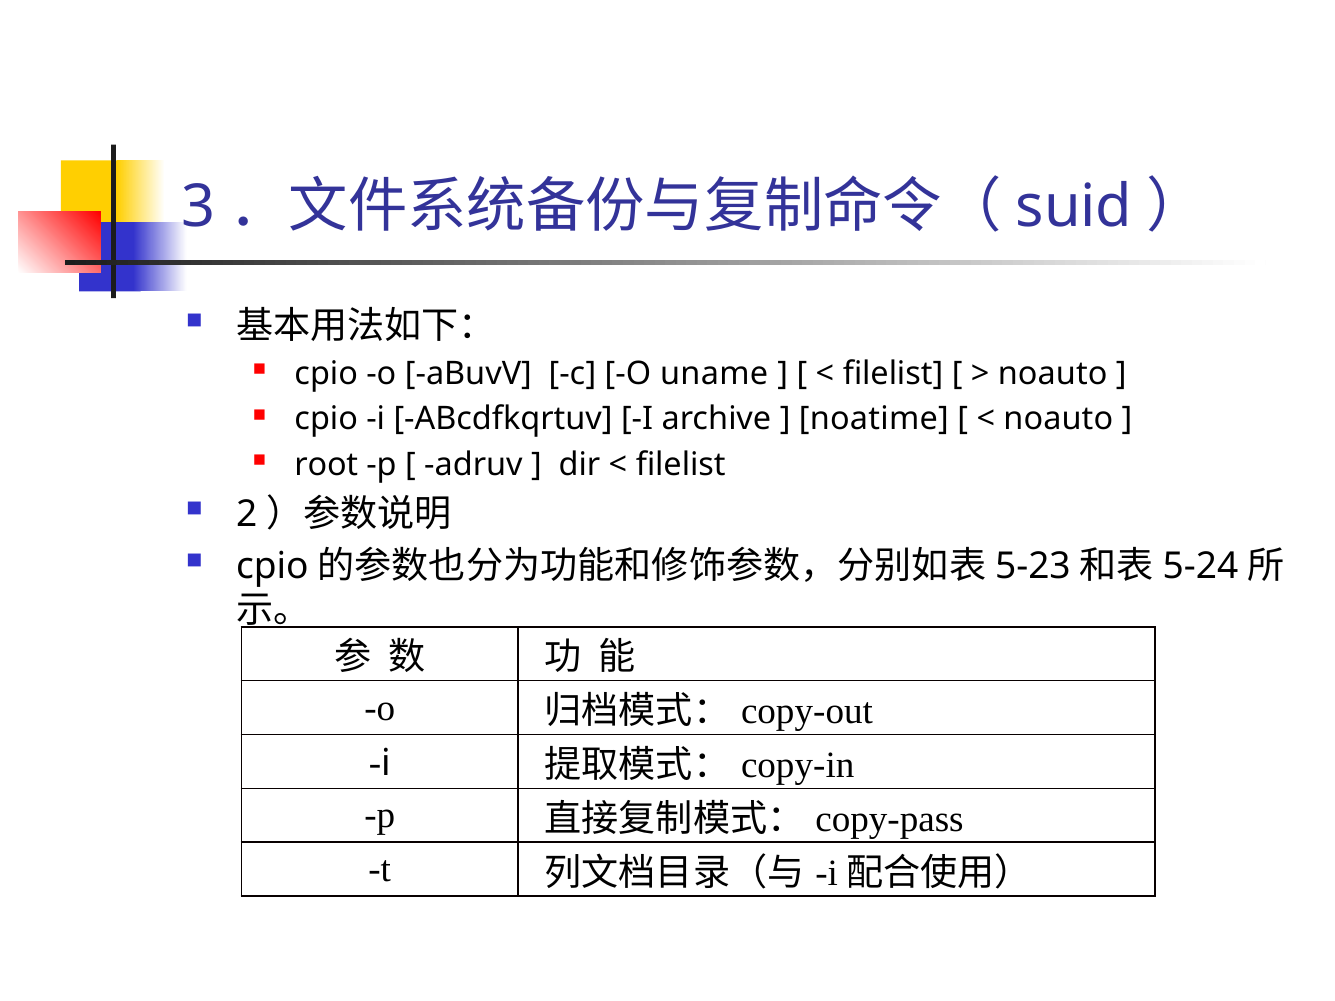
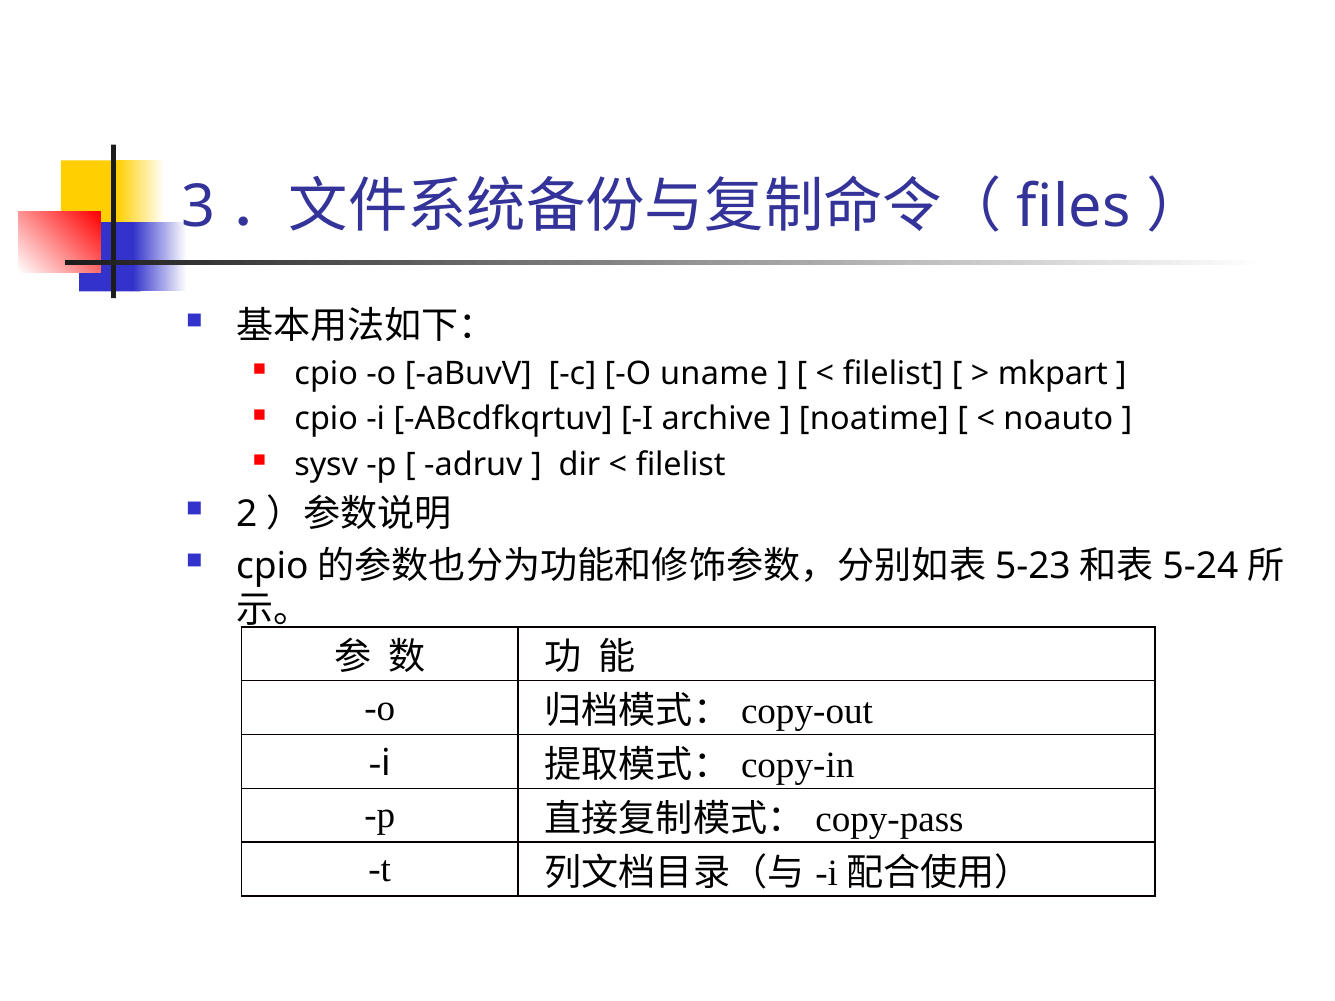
suid: suid -> files (1074, 207)
noauto: noauto -> mkpart (1053, 374)
root: root -> sysv (326, 465)
